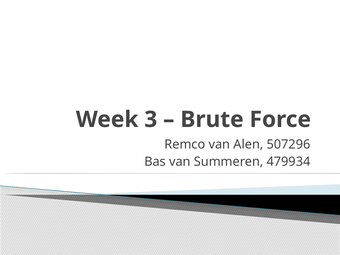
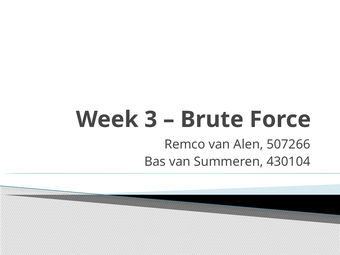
507296: 507296 -> 507266 (288, 145)
479934: 479934 -> 430104 (289, 162)
